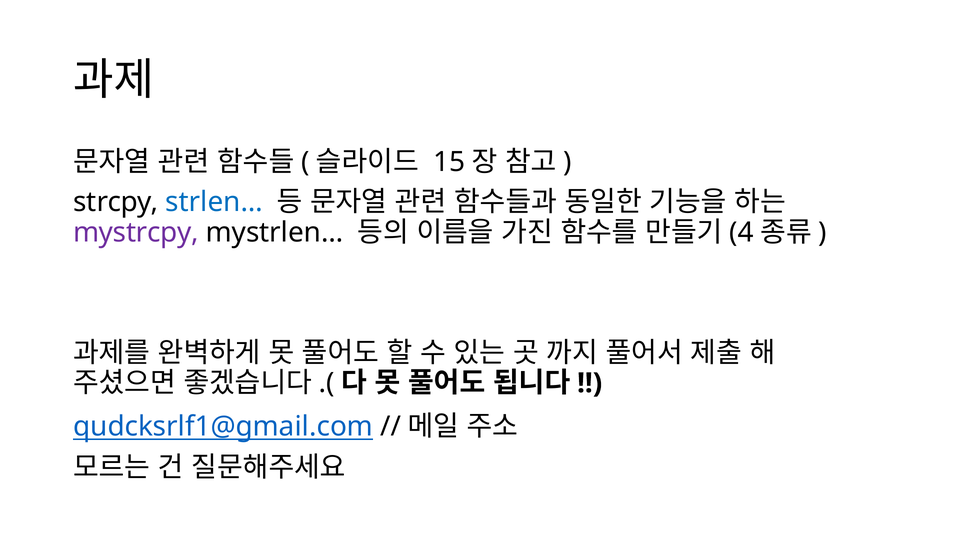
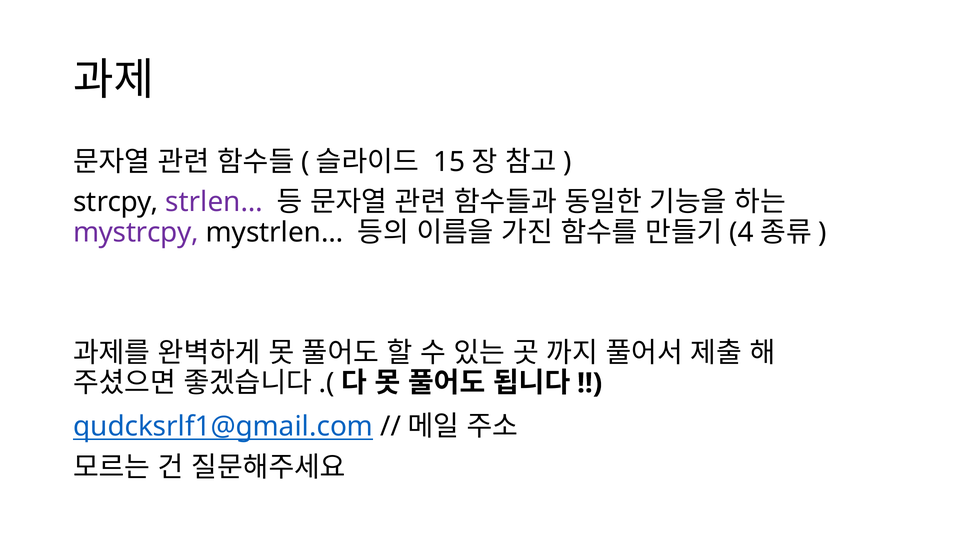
strlen… colour: blue -> purple (214, 202)
